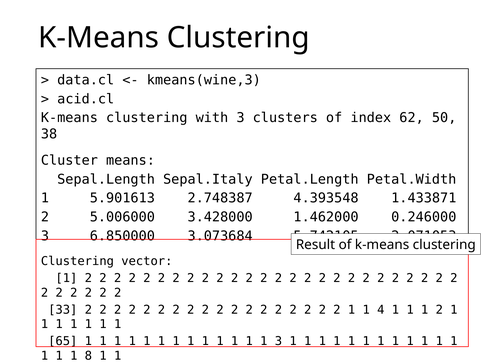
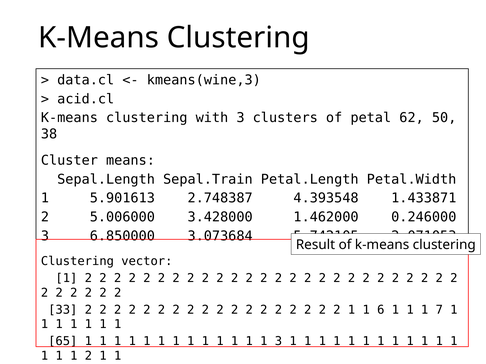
index: index -> petal (371, 118)
Sepal.Italy: Sepal.Italy -> Sepal.Train (208, 180)
4: 4 -> 6 (381, 310)
1 1 2: 2 -> 7 (439, 310)
1 1 8: 8 -> 2 (88, 356)
